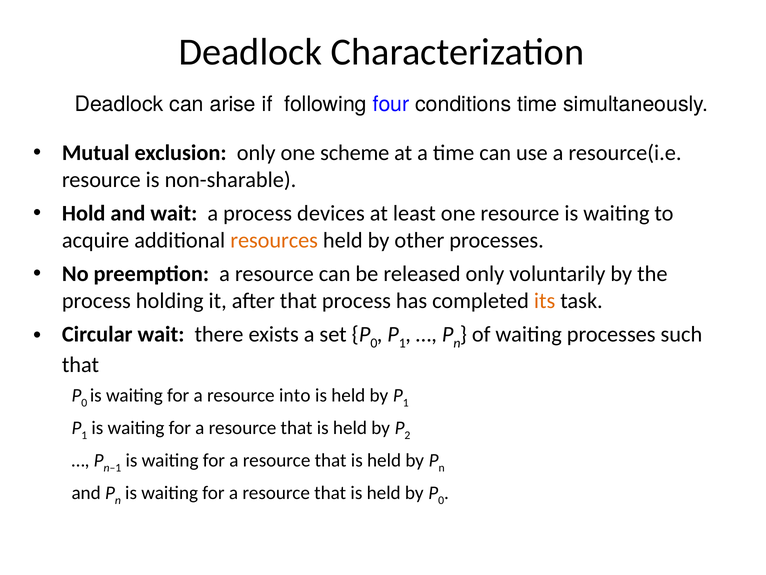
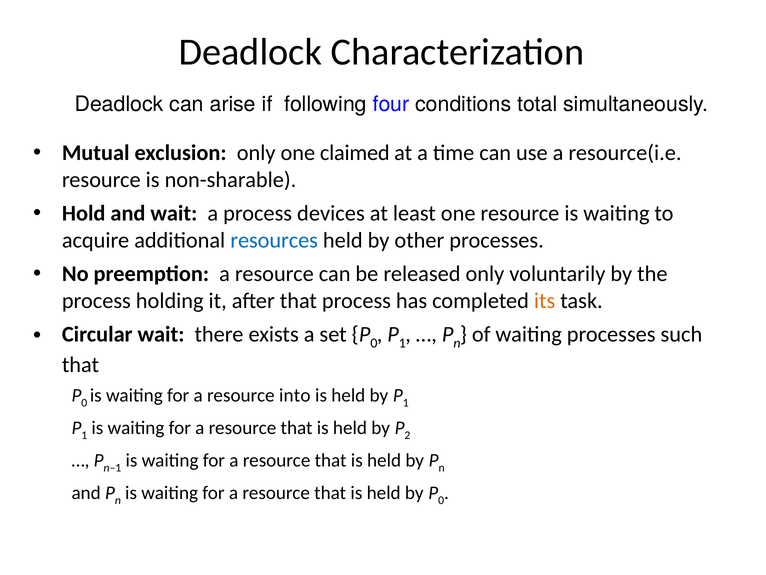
conditions time: time -> total (537, 104)
scheme: scheme -> claimed (355, 153)
resources colour: orange -> blue (274, 240)
